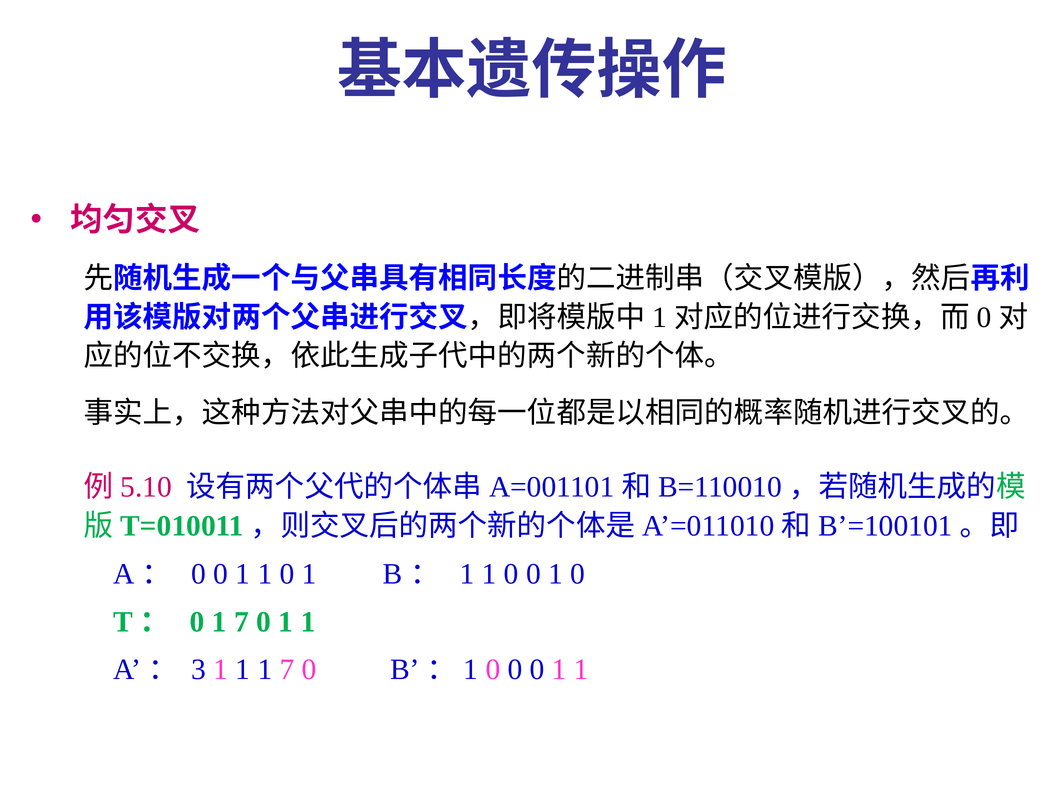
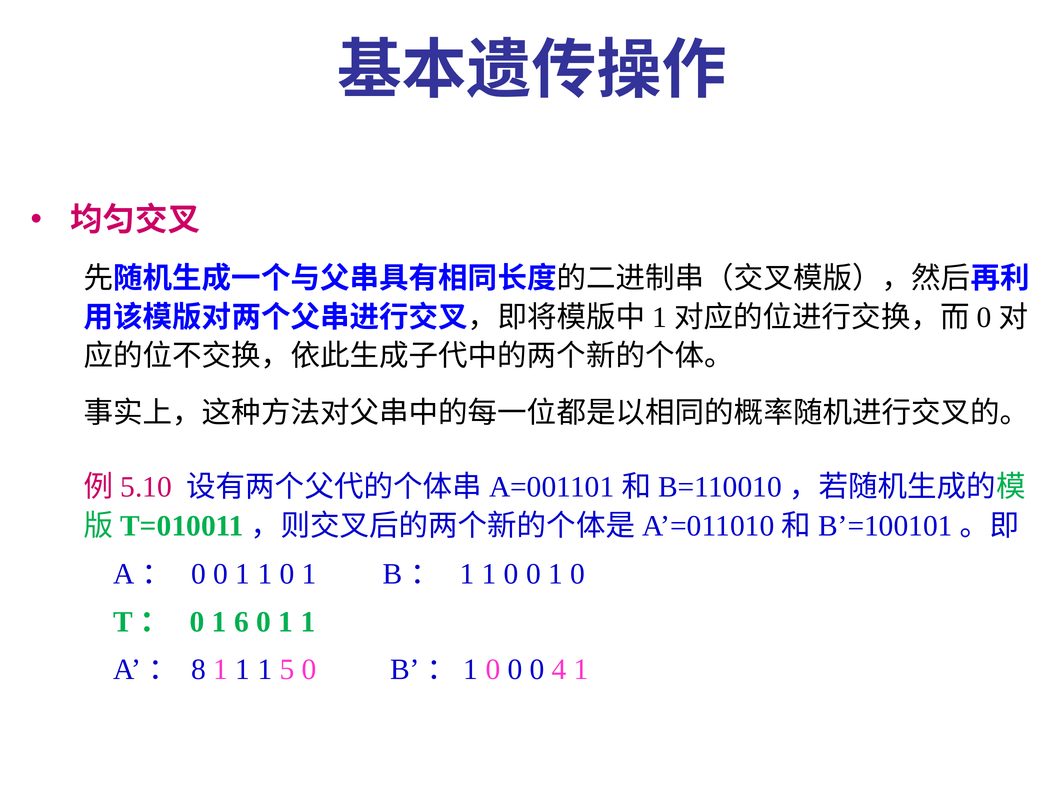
0 1 7: 7 -> 6 (241, 621)
3: 3 -> 8 (199, 669)
1 1 7: 7 -> 5 (287, 669)
0 0 0 1: 1 -> 4 (559, 669)
